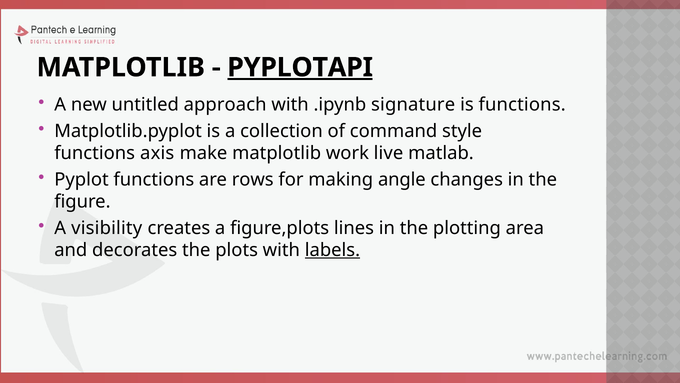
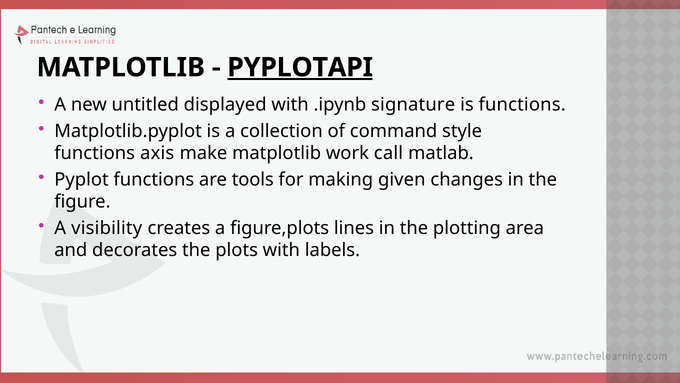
approach: approach -> displayed (225, 105)
live: live -> call (388, 153)
rows: rows -> tools (253, 179)
angle: angle -> given (402, 179)
labels underline: present -> none (332, 250)
